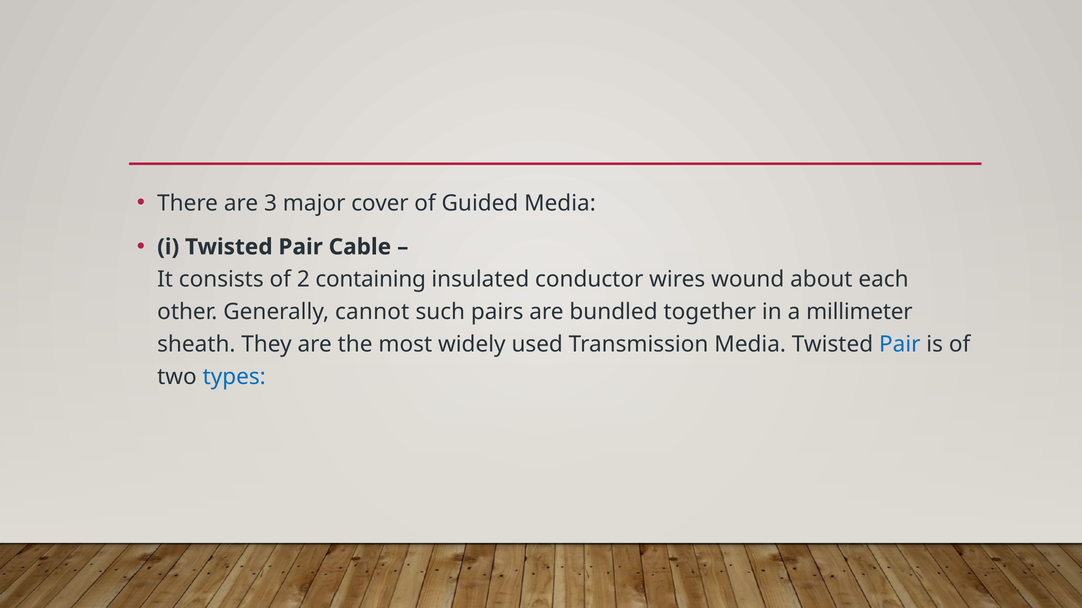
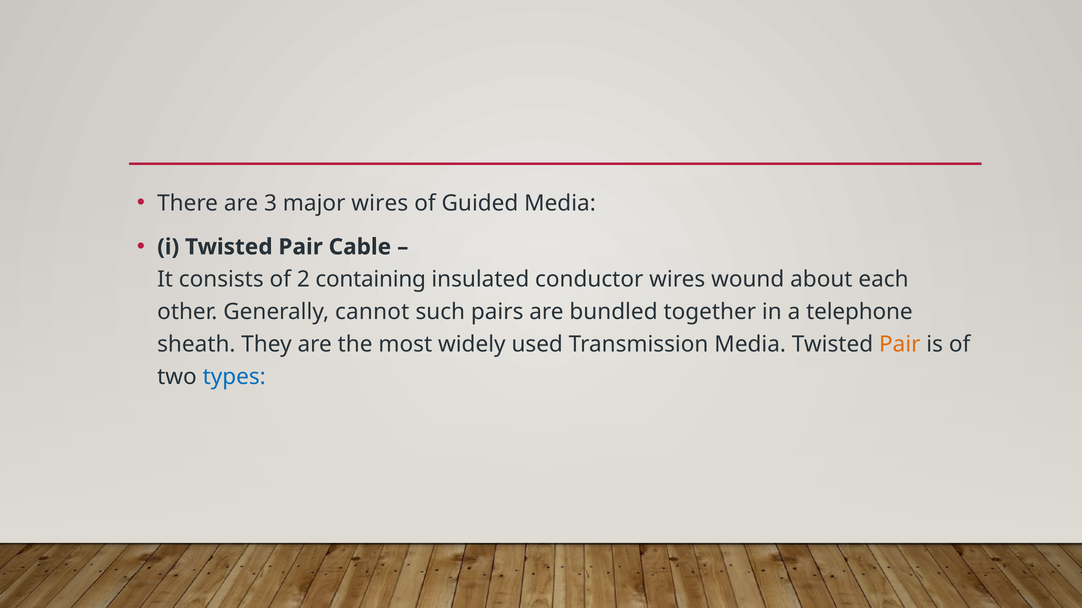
major cover: cover -> wires (380, 203)
millimeter: millimeter -> telephone (859, 312)
Pair colour: blue -> orange (900, 345)
